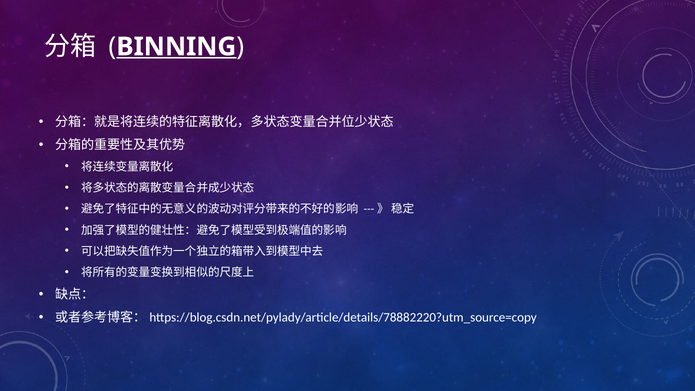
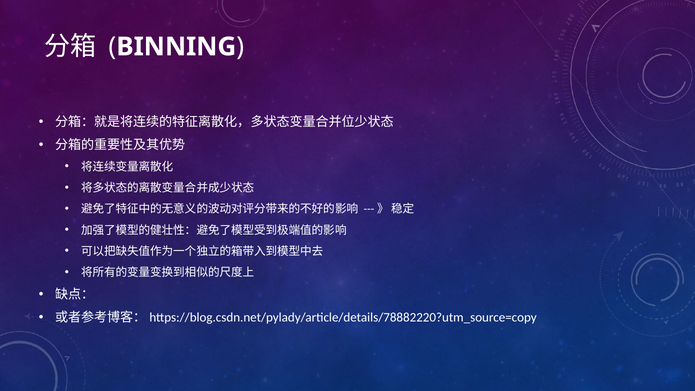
BINNING underline: present -> none (176, 47)
